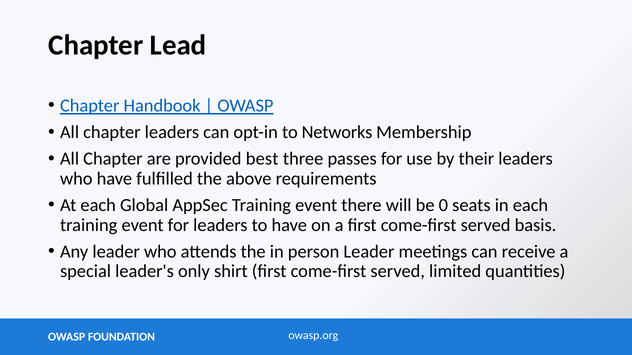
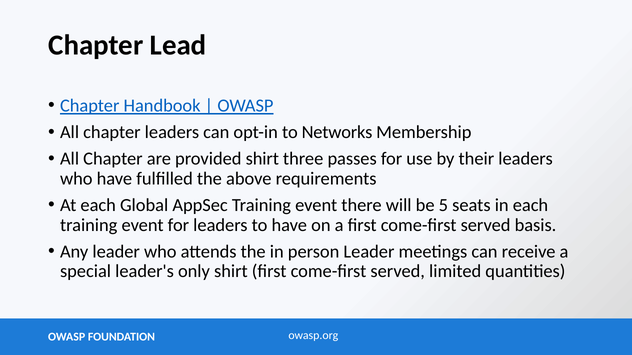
provided best: best -> shirt (262, 159)
0: 0 -> 5 (443, 205)
